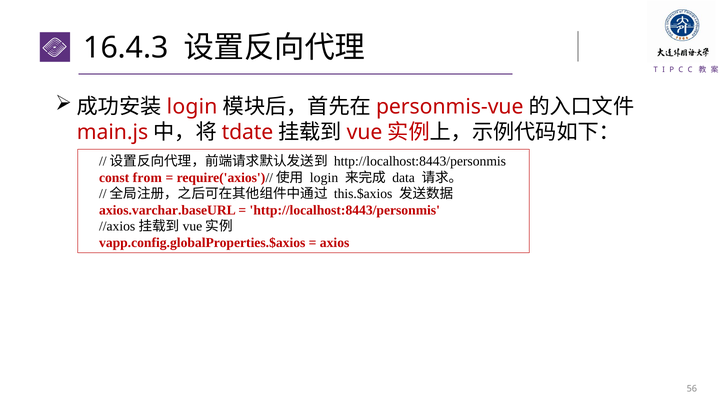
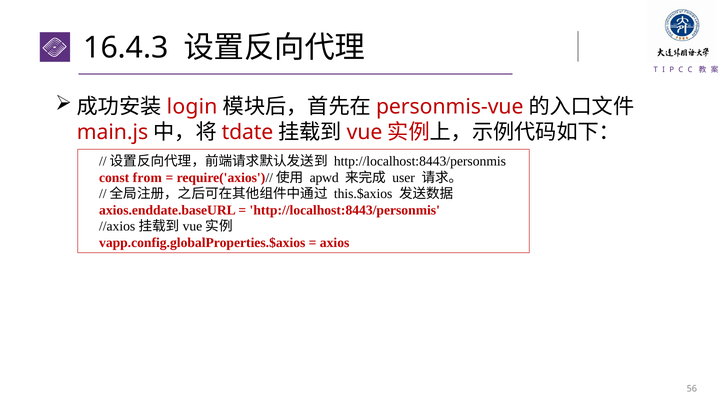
login: login -> apwd (324, 178)
data: data -> user (404, 178)
axios.varchar.baseURL: axios.varchar.baseURL -> axios.enddate.baseURL (167, 210)
